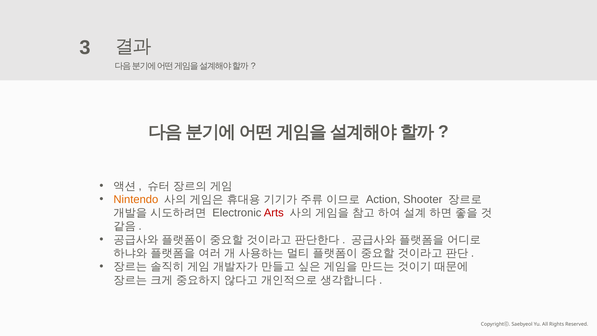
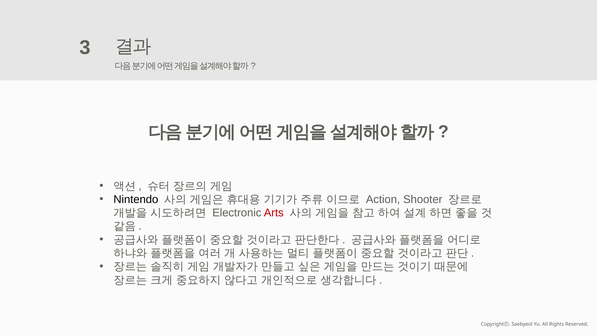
Nintendo colour: orange -> black (136, 199)
